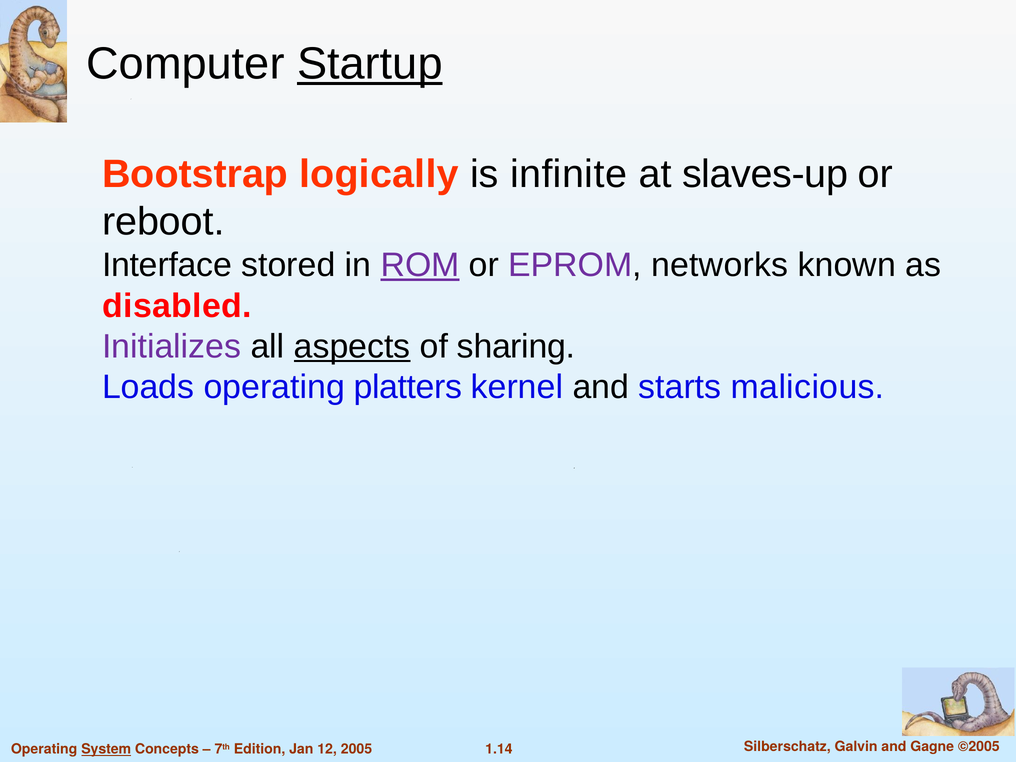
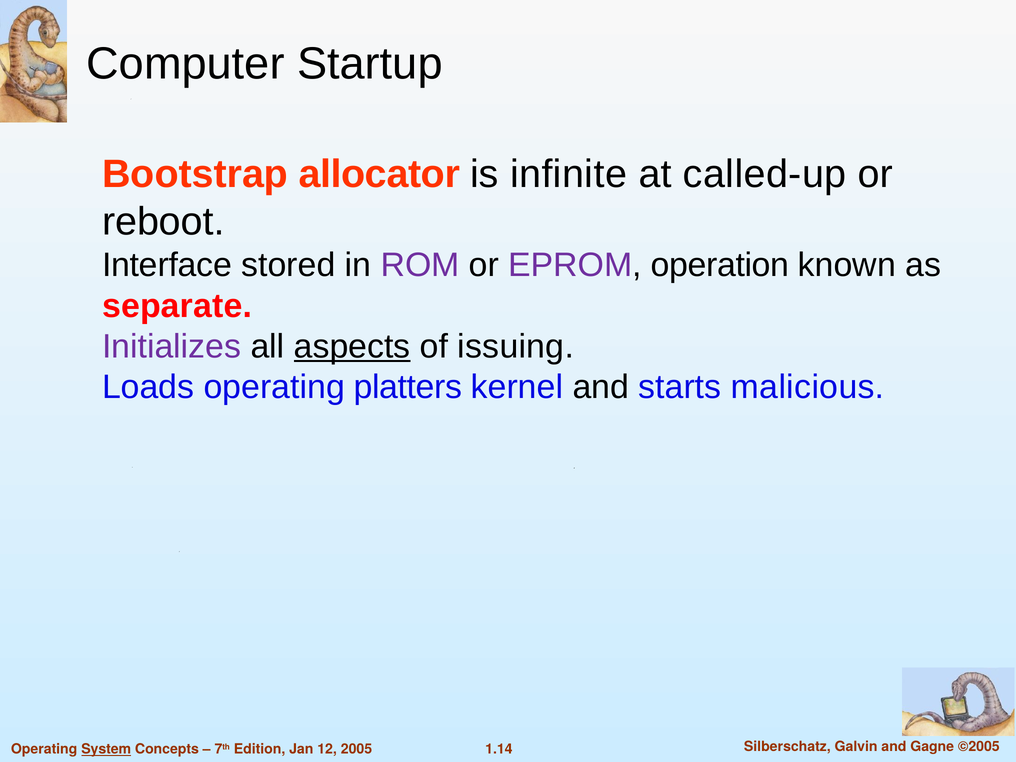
Startup underline: present -> none (370, 64)
logically: logically -> allocator (379, 174)
slaves-up: slaves-up -> called-up (765, 174)
ROM underline: present -> none (420, 265)
networks: networks -> operation (720, 265)
disabled: disabled -> separate (177, 306)
sharing: sharing -> issuing (516, 346)
